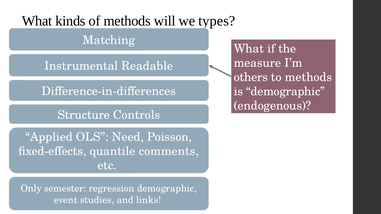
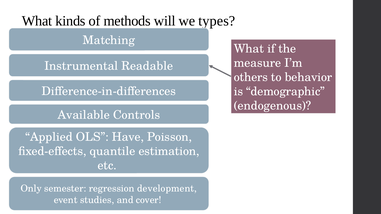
to methods: methods -> behavior (309, 77)
Structure: Structure -> Available (84, 115)
Need: Need -> Have (128, 137)
comments: comments -> estimation (169, 151)
regression demographic: demographic -> development (167, 189)
links: links -> cover (149, 200)
